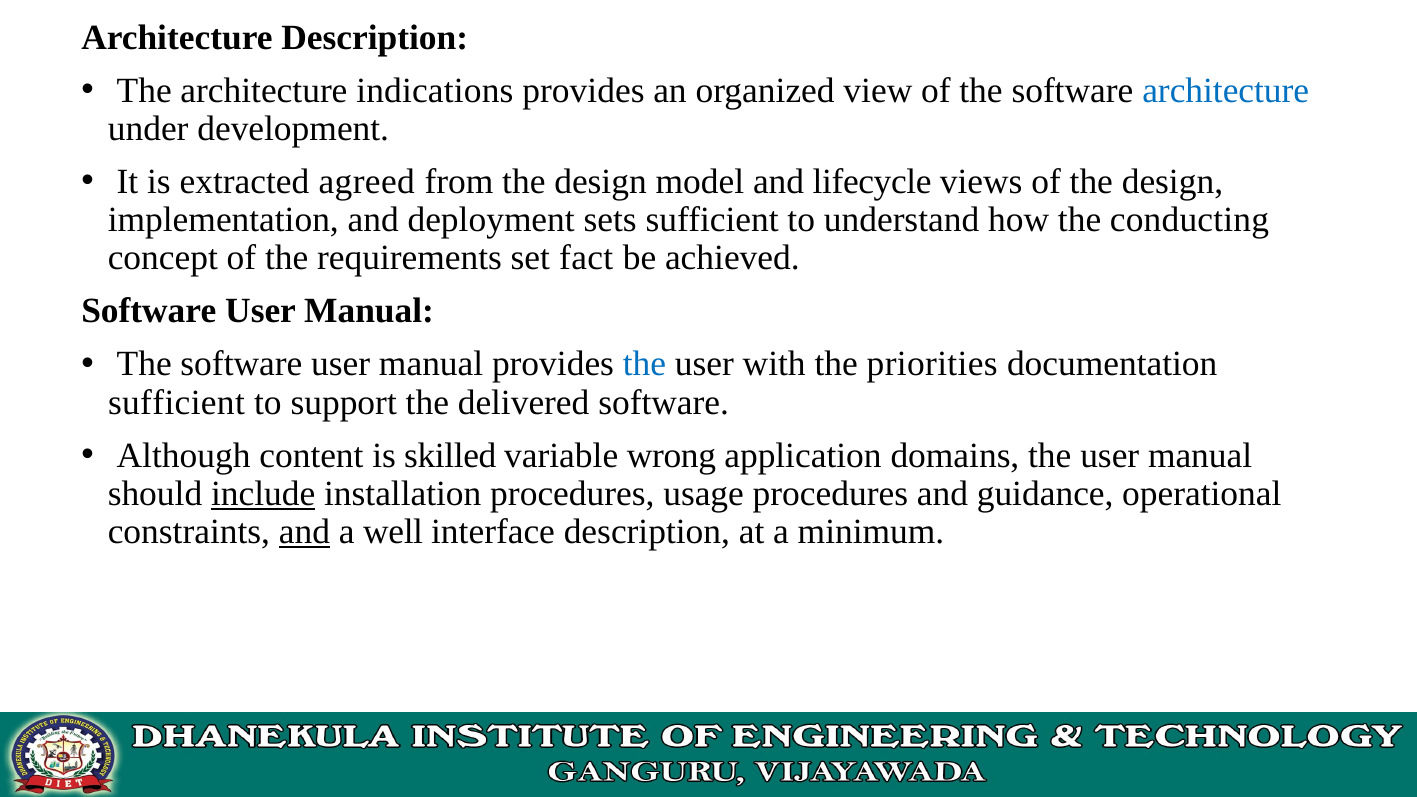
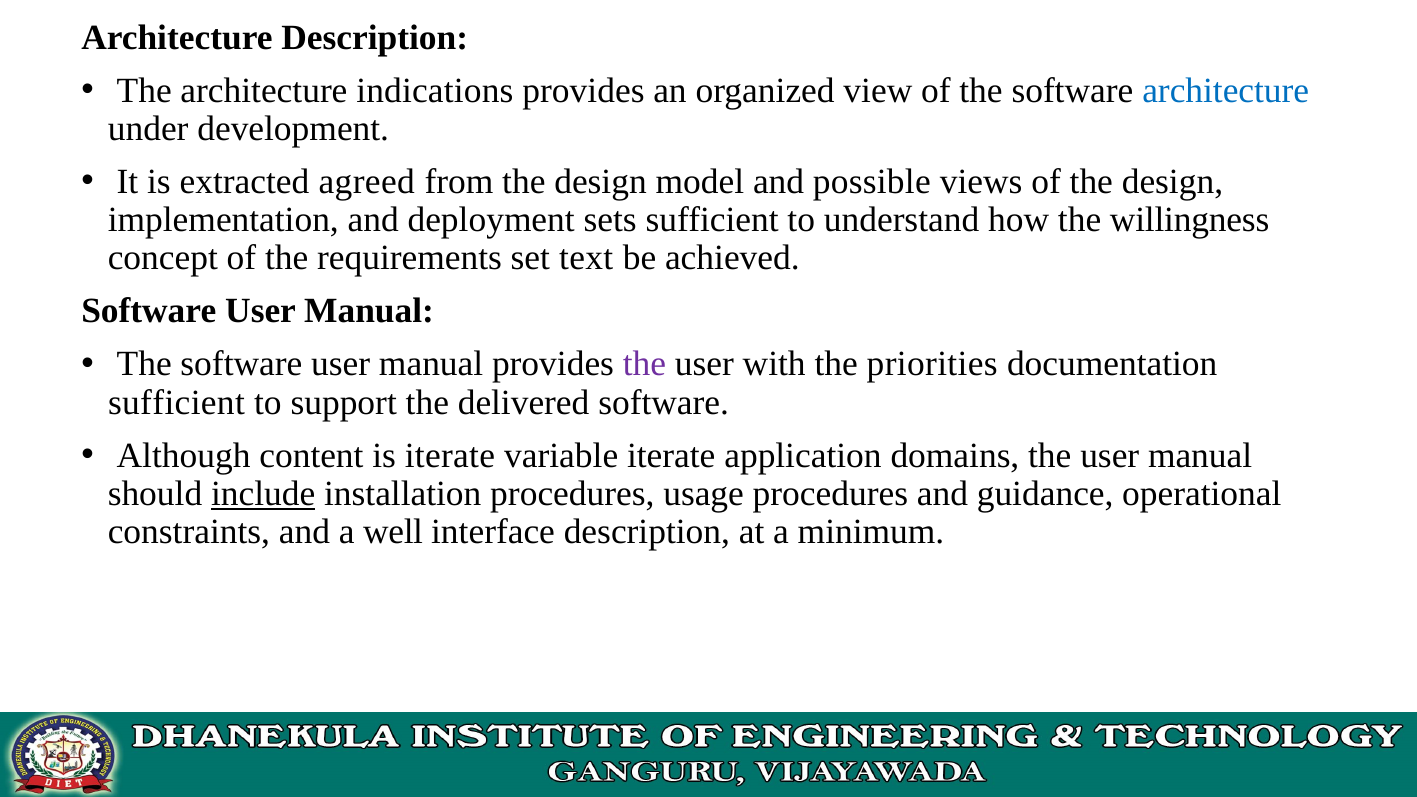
lifecycle: lifecycle -> possible (872, 182)
conducting: conducting -> willingness (1190, 220)
fact: fact -> text (586, 258)
the colour: blue -> purple (644, 364)
is skilled: skilled -> iterate (450, 455)
variable wrong: wrong -> iterate (671, 455)
and underline: present -> none (304, 532)
